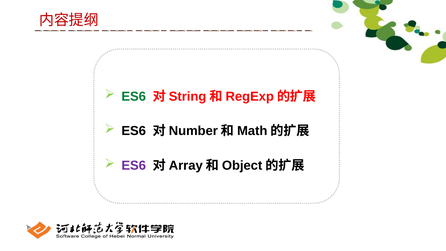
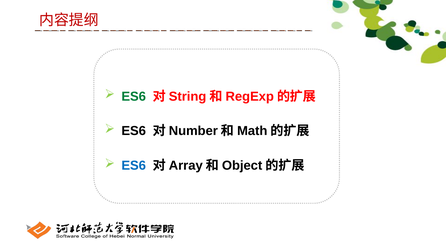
ES6 colour: purple -> blue (134, 165)
